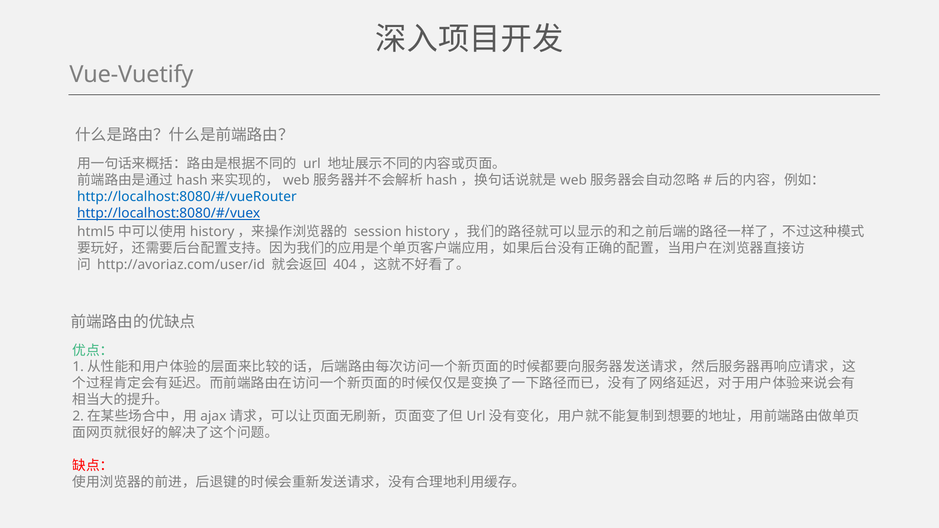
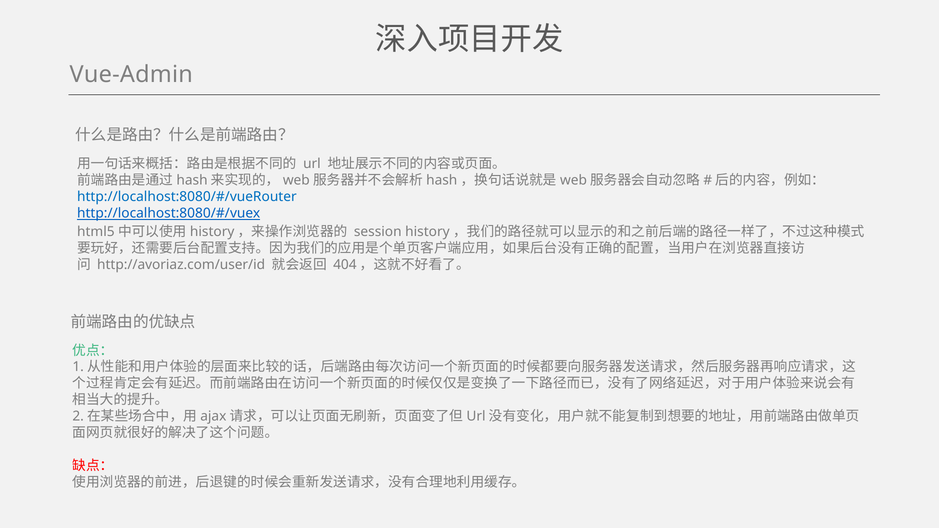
Vue-Vuetify: Vue-Vuetify -> Vue-Admin (131, 75)
